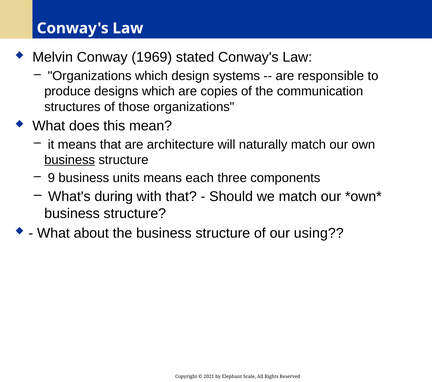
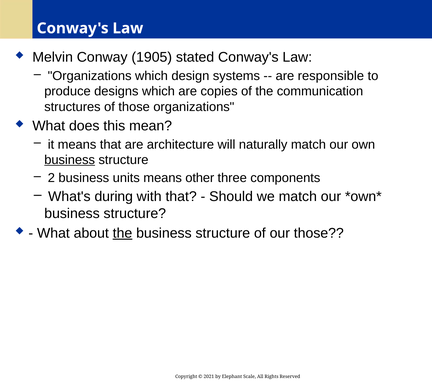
1969: 1969 -> 1905 (152, 57)
9: 9 -> 2 (51, 178)
each: each -> other (200, 178)
the underline: none -> present (123, 233)
our using: using -> those (319, 233)
